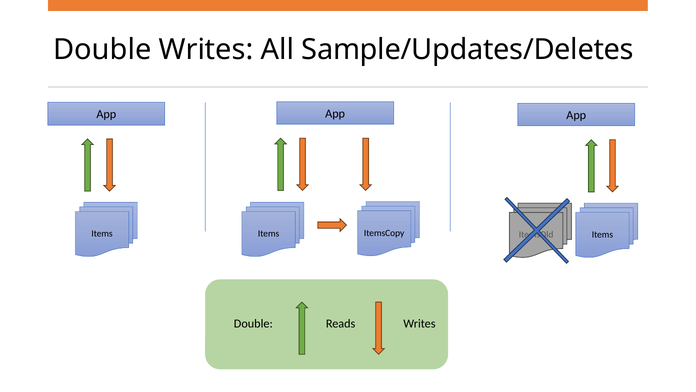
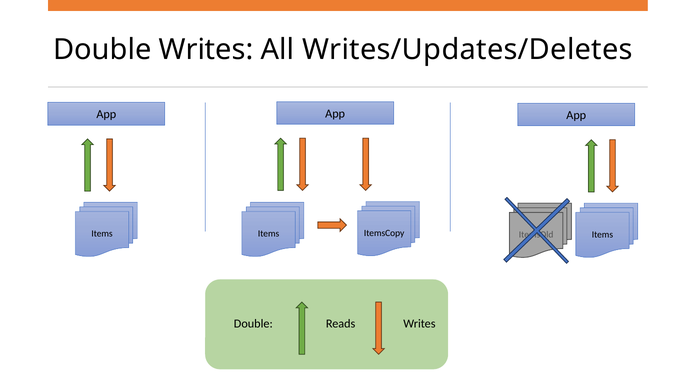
Sample/Updates/Deletes: Sample/Updates/Deletes -> Writes/Updates/Deletes (467, 50)
